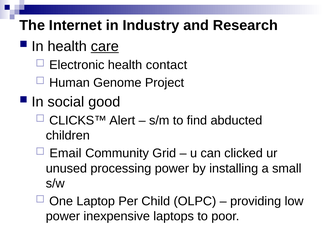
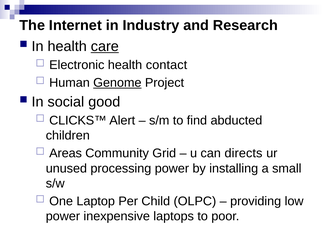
Genome underline: none -> present (117, 83)
Email: Email -> Areas (66, 153)
clicked: clicked -> directs (243, 153)
